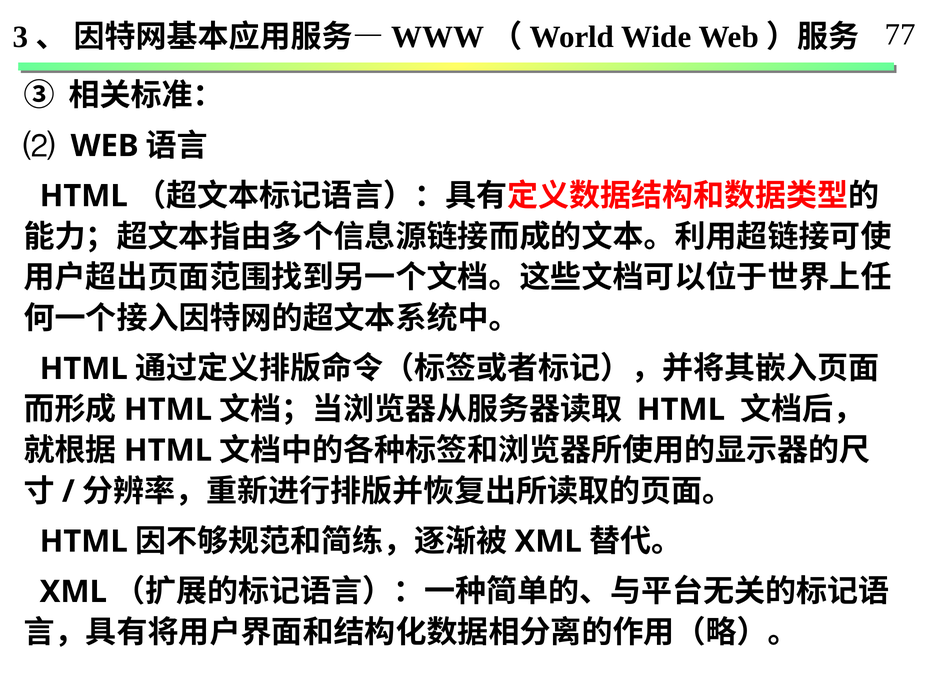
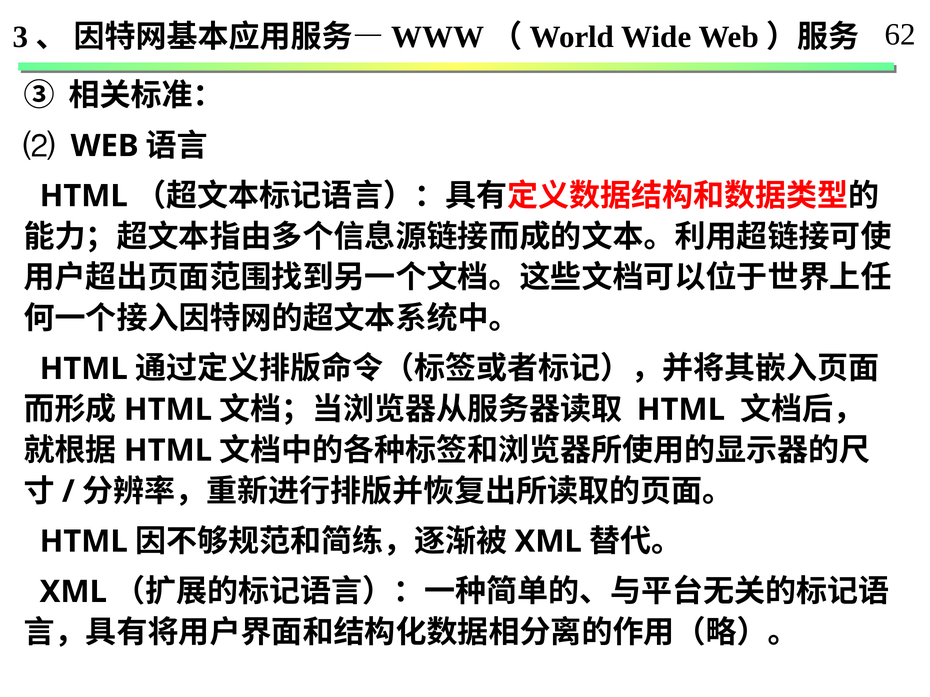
77: 77 -> 62 (900, 35)
